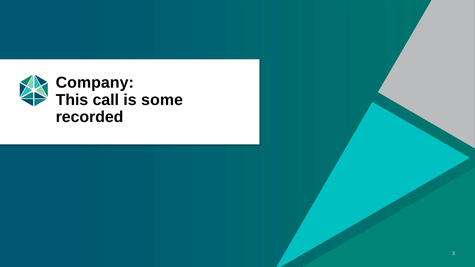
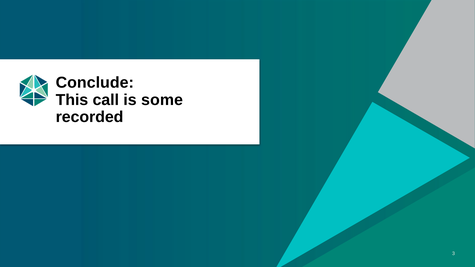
Company: Company -> Conclude (95, 83)
